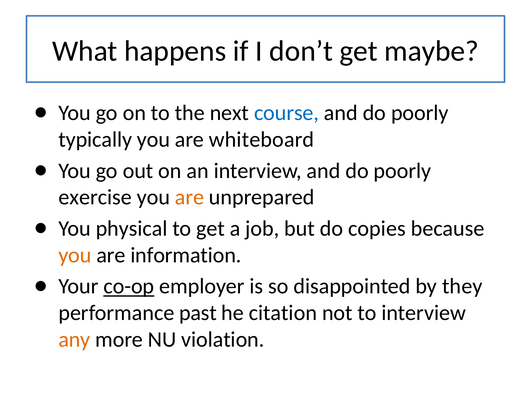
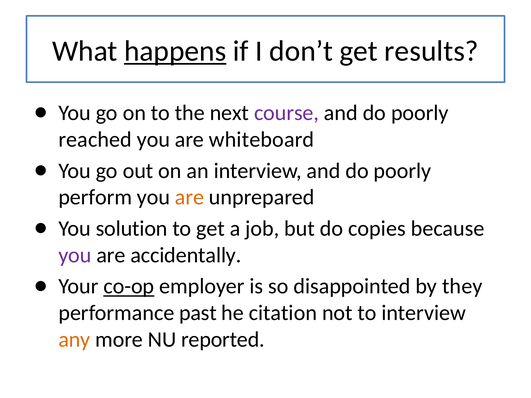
happens underline: none -> present (175, 51)
maybe: maybe -> results (431, 51)
course colour: blue -> purple (287, 113)
typically: typically -> reached (95, 140)
exercise: exercise -> perform (95, 197)
physical: physical -> solution (132, 229)
you colour: orange -> purple (75, 255)
information: information -> accidentally (186, 255)
violation: violation -> reported (223, 340)
